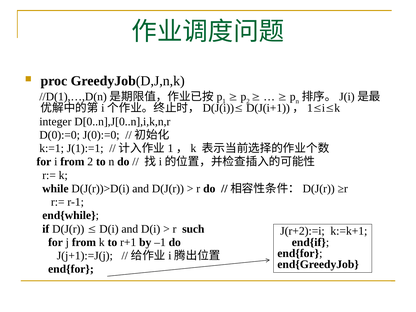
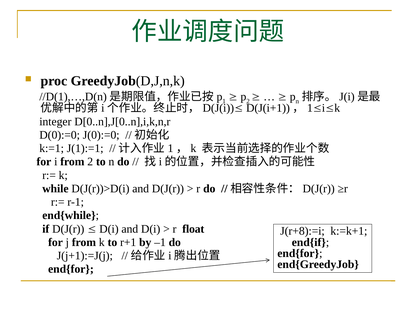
such: such -> float (193, 229)
J(r+2):=i: J(r+2):=i -> J(r+8):=i (302, 231)
